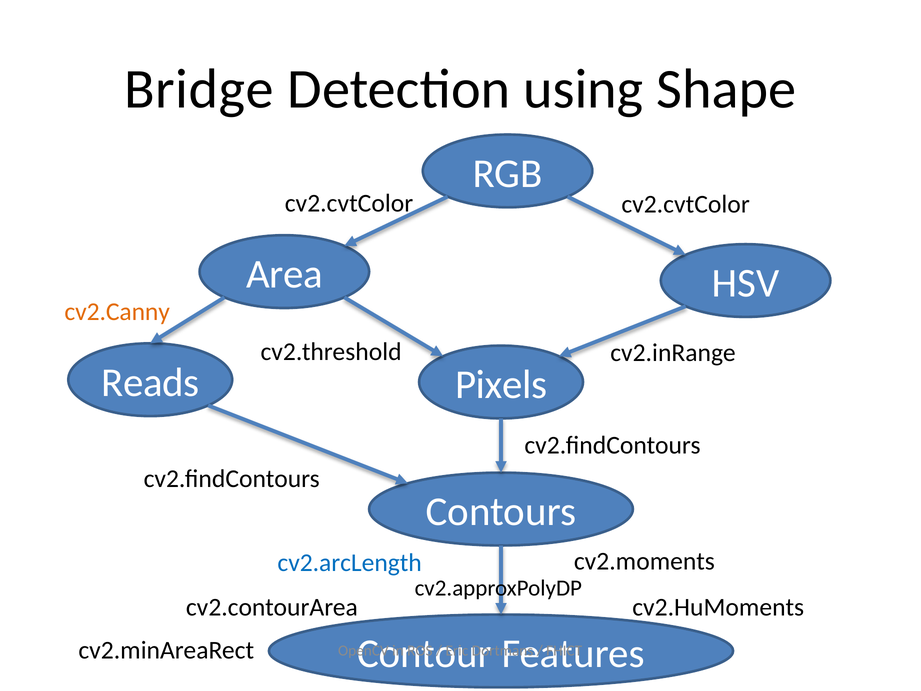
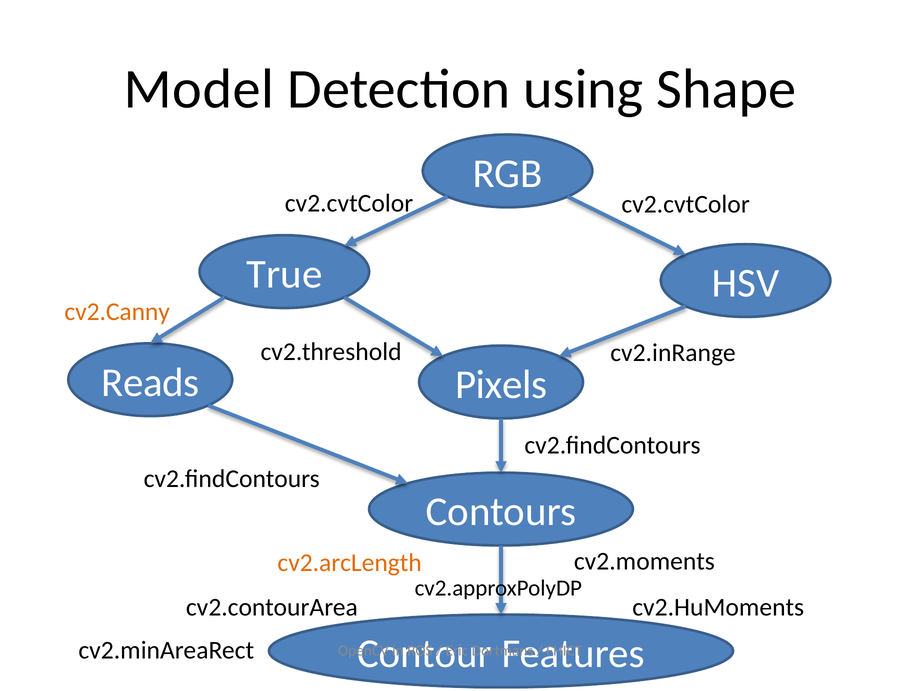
Bridge: Bridge -> Model (199, 89)
Area: Area -> True (284, 274)
cv2.arcLength colour: blue -> orange (350, 562)
